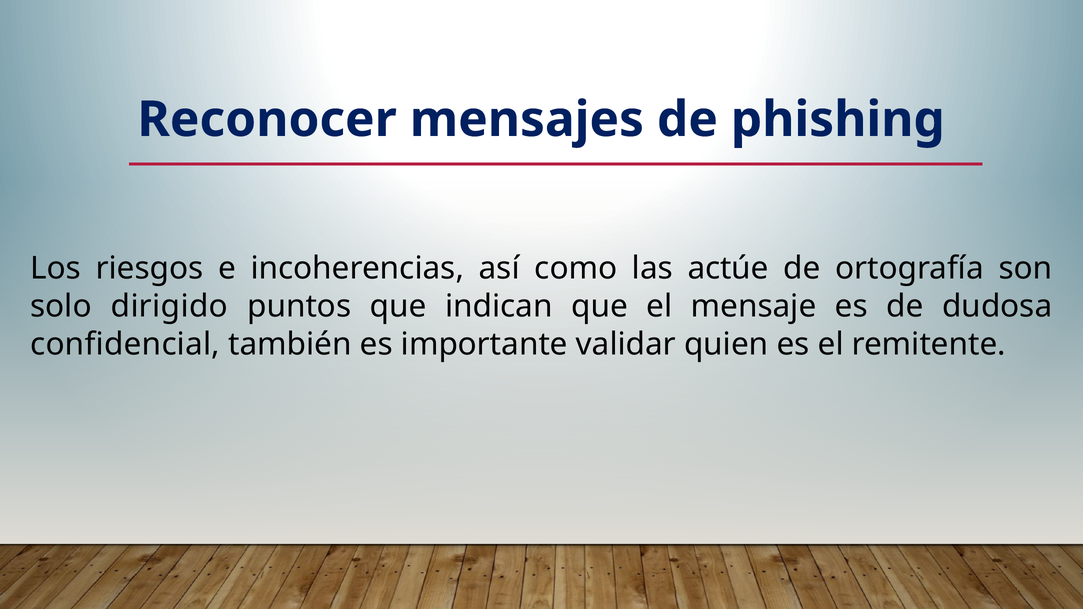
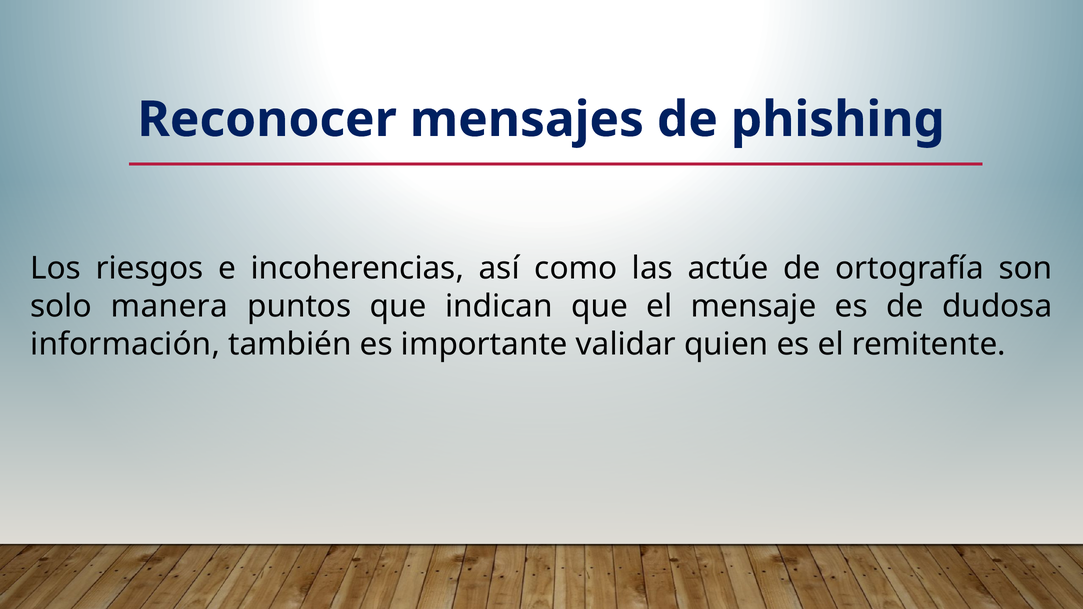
dirigido: dirigido -> manera (169, 307)
confidencial: confidencial -> información (125, 344)
